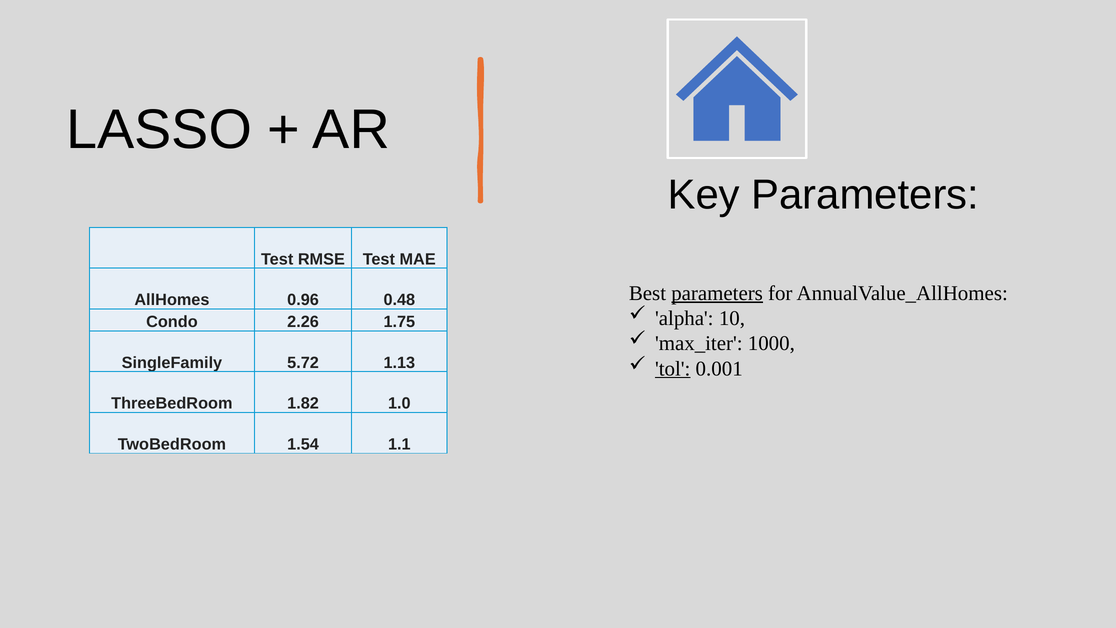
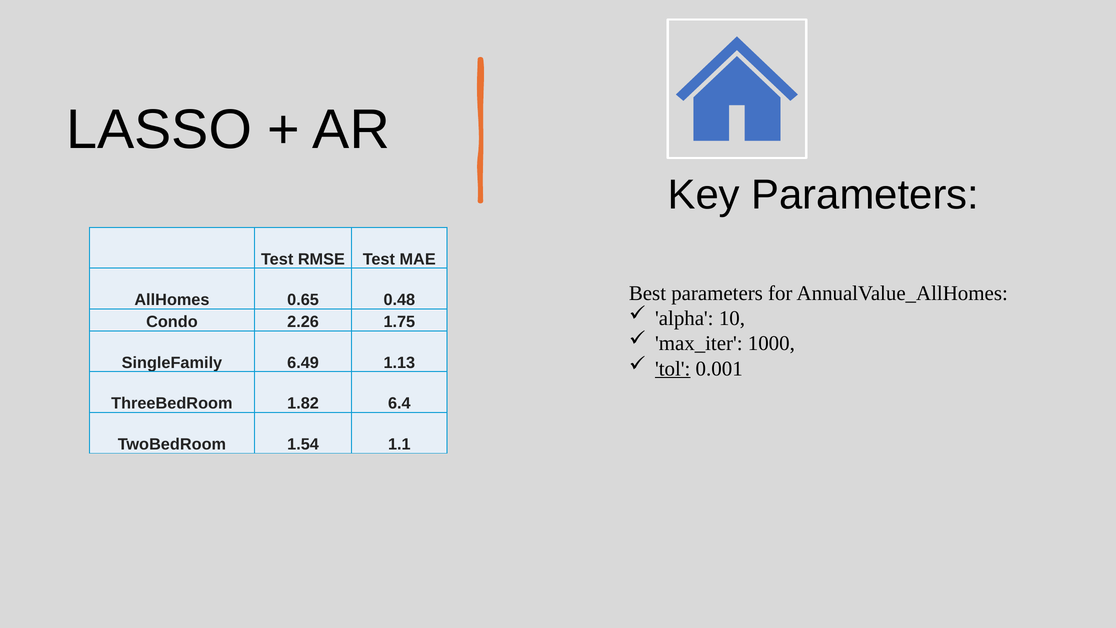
parameters underline: present -> none (717, 293)
0.96: 0.96 -> 0.65 (303, 300)
5.72: 5.72 -> 6.49 (303, 363)
1.0: 1.0 -> 6.4 (399, 403)
